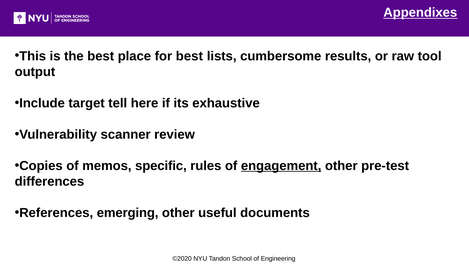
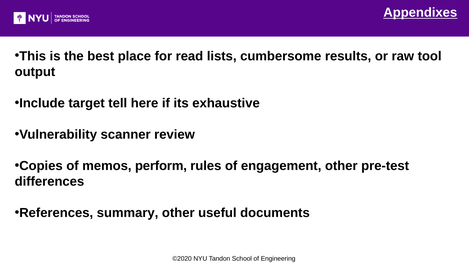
for best: best -> read (189, 56)
specific: specific -> perform (161, 166)
engagement underline: present -> none (281, 166)
emerging: emerging -> summary (128, 213)
